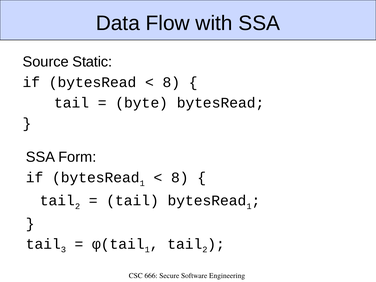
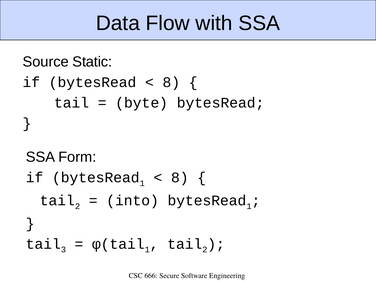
tail: tail -> into (133, 201)
